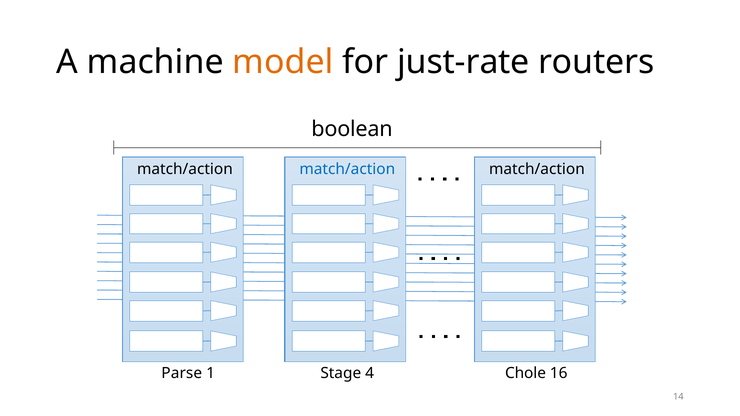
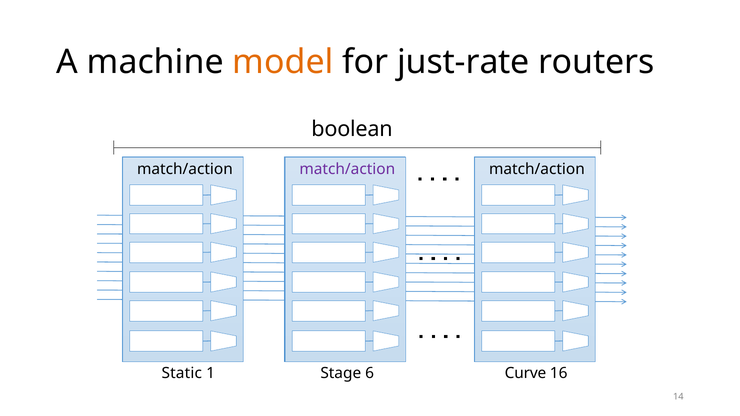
match/action colour: blue -> purple (347, 169)
Parse: Parse -> Static (182, 374)
4: 4 -> 6 (370, 374)
Chole: Chole -> Curve (526, 374)
